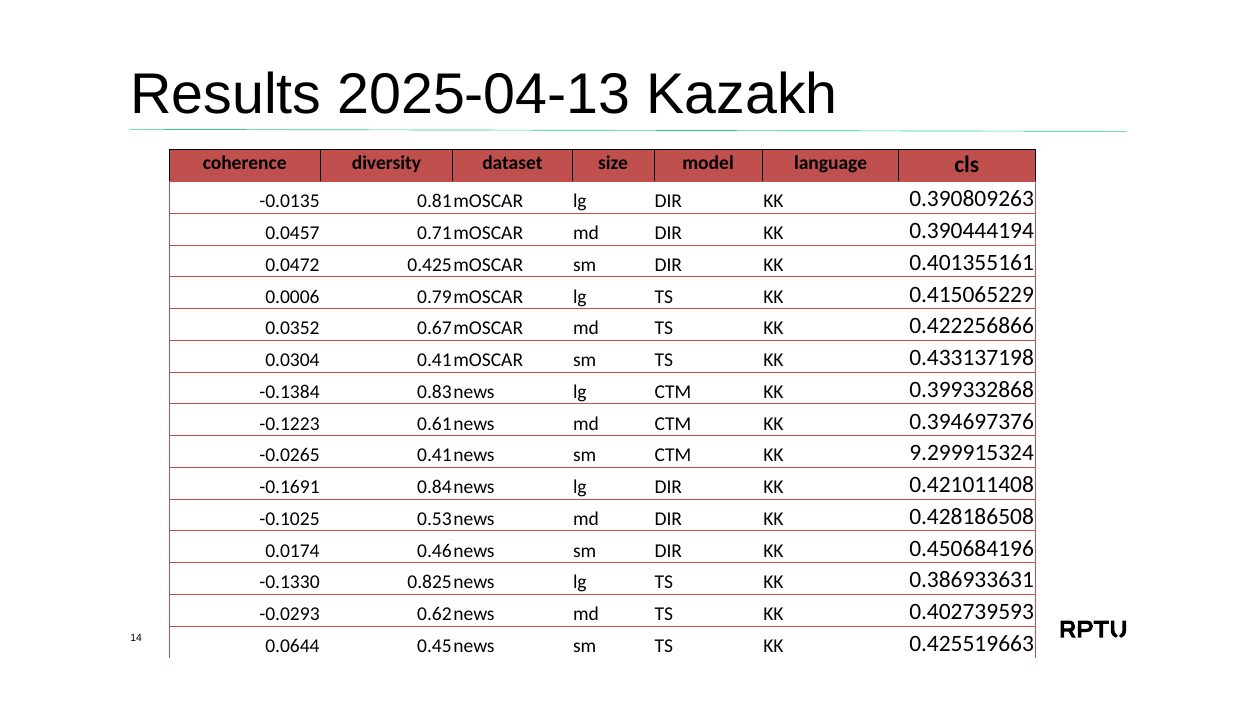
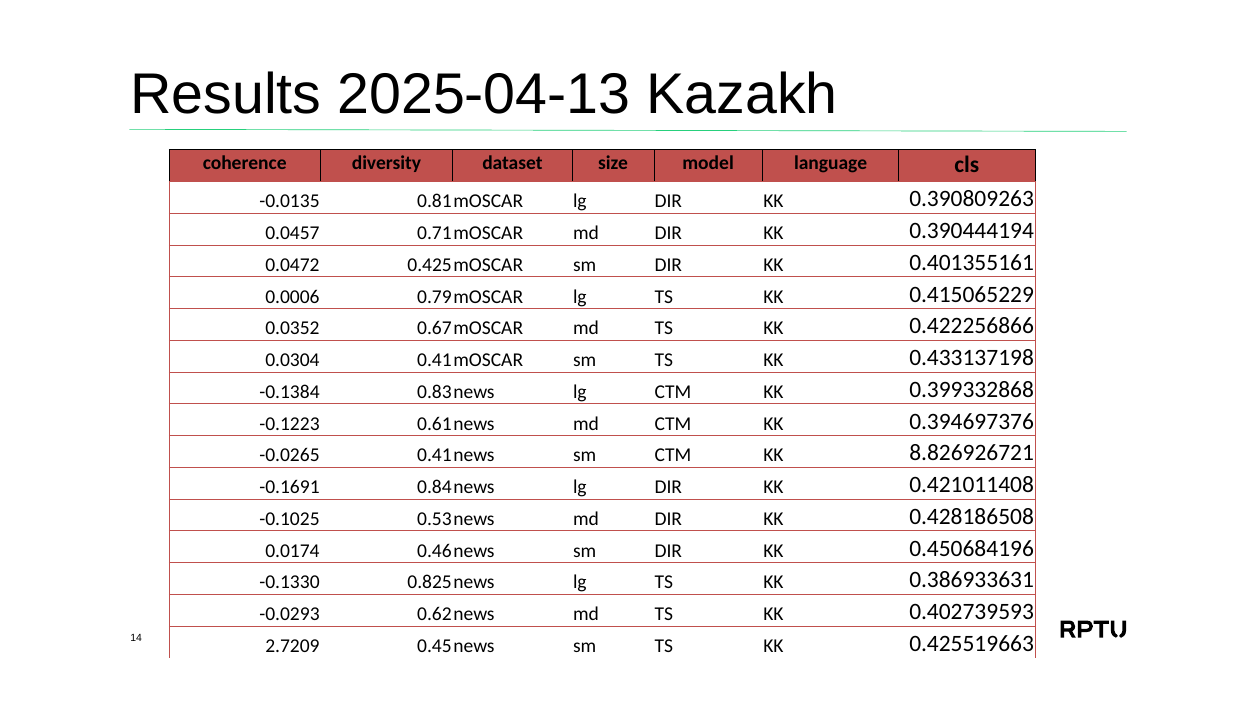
9.299915324: 9.299915324 -> 8.826926721 (972, 453)
0.0644: 0.0644 -> 2.7209 (292, 646)
